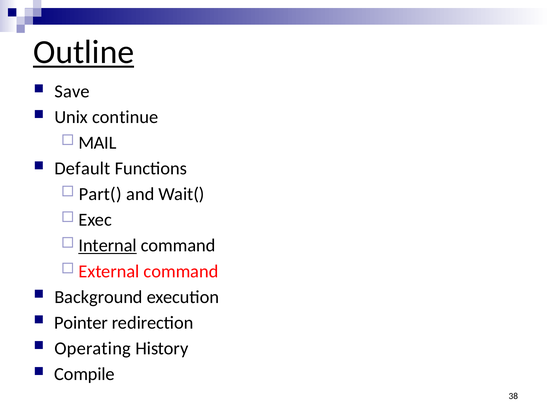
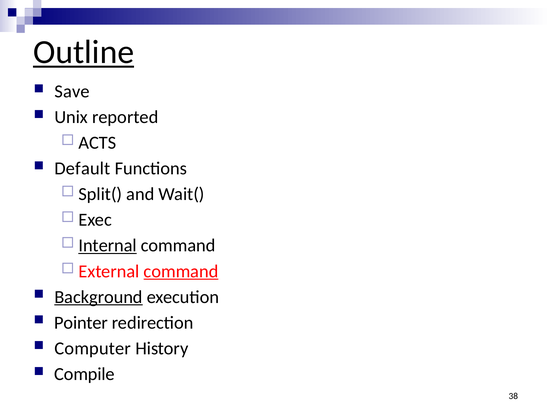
continue: continue -> reported (125, 117)
MAIL: MAIL -> ACTS (97, 143)
Part(: Part( -> Split( (100, 194)
command underline: none -> present (181, 271)
Background underline: none -> present (98, 297)
Operating: Operating -> Computer (93, 349)
